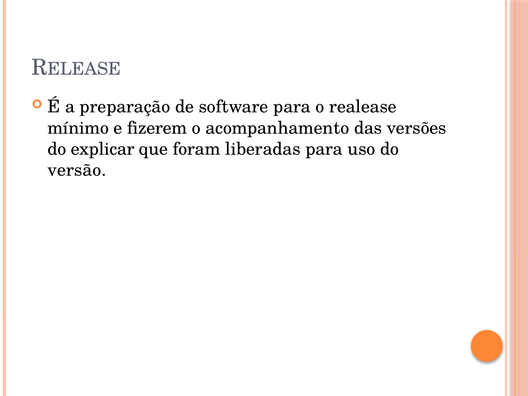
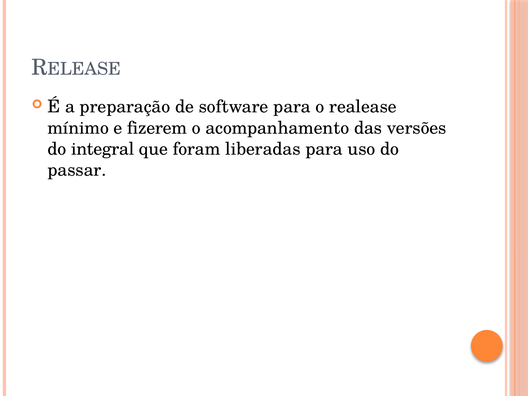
explicar: explicar -> integral (103, 149)
versão: versão -> passar (77, 170)
